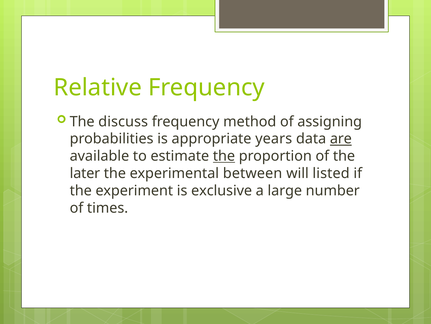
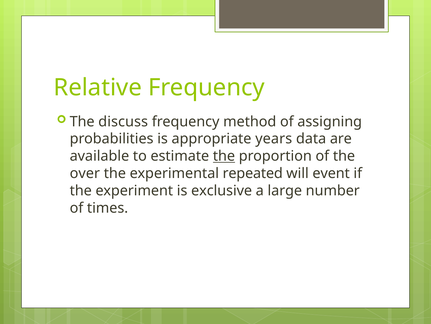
are underline: present -> none (341, 139)
later: later -> over (85, 173)
between: between -> repeated (253, 173)
listed: listed -> event (331, 173)
